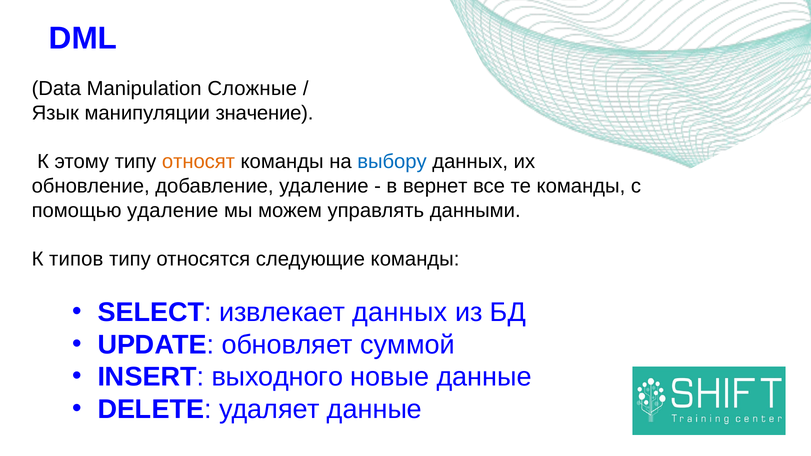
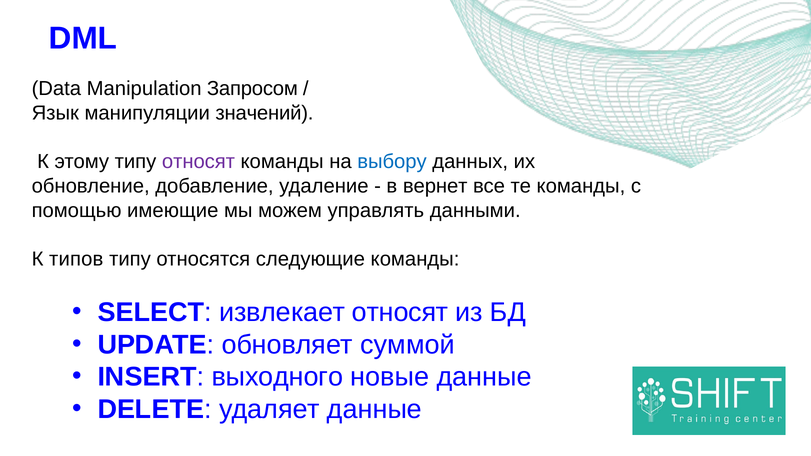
Сложные: Сложные -> Запросом (252, 89)
значение: значение -> значений (264, 113)
относят colour: orange -> purple (198, 162)
помощью удаление: удаление -> имеющие (173, 210)
извлекает данных: данных -> относят (400, 312)
